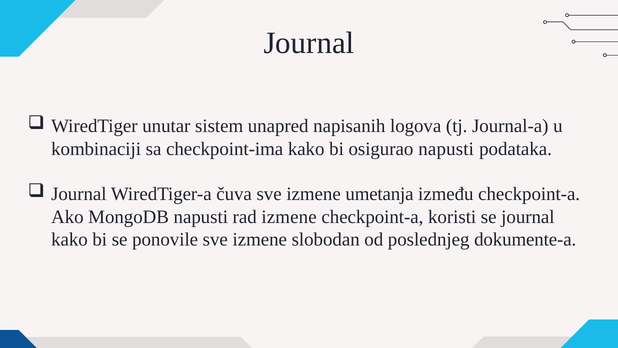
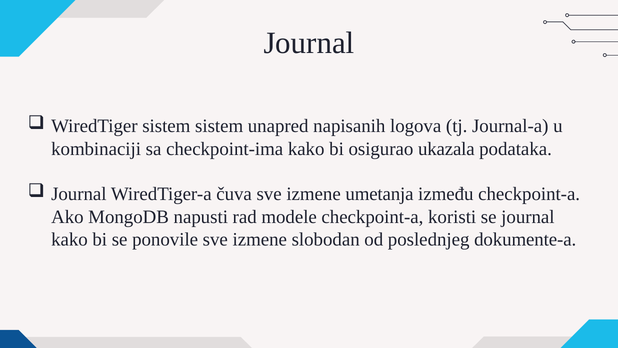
WiredTiger unutar: unutar -> sistem (166, 126)
osigurao napusti: napusti -> ukazala (446, 149)
rad izmene: izmene -> modele (289, 217)
